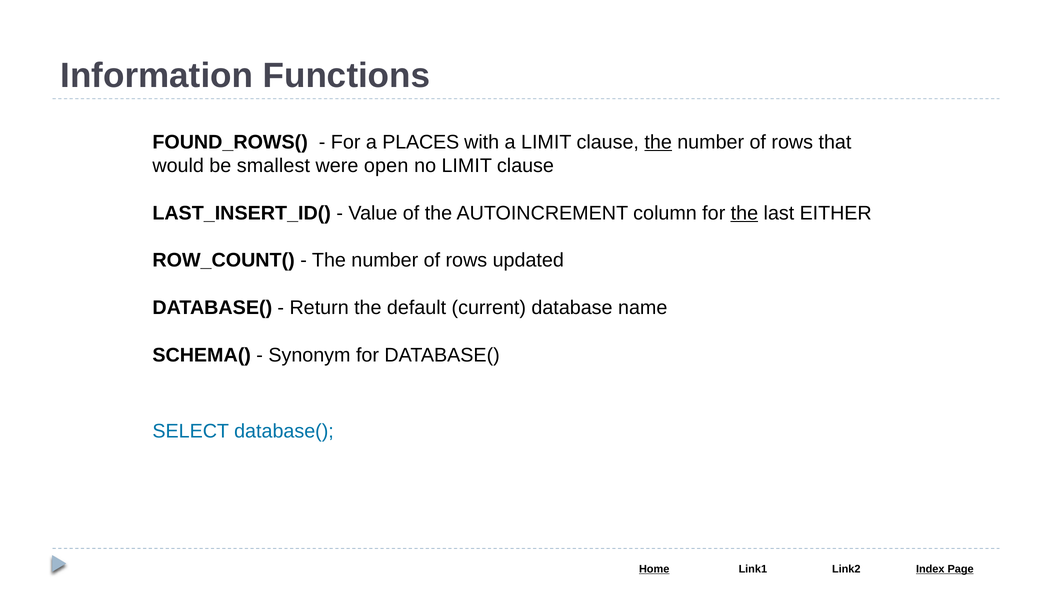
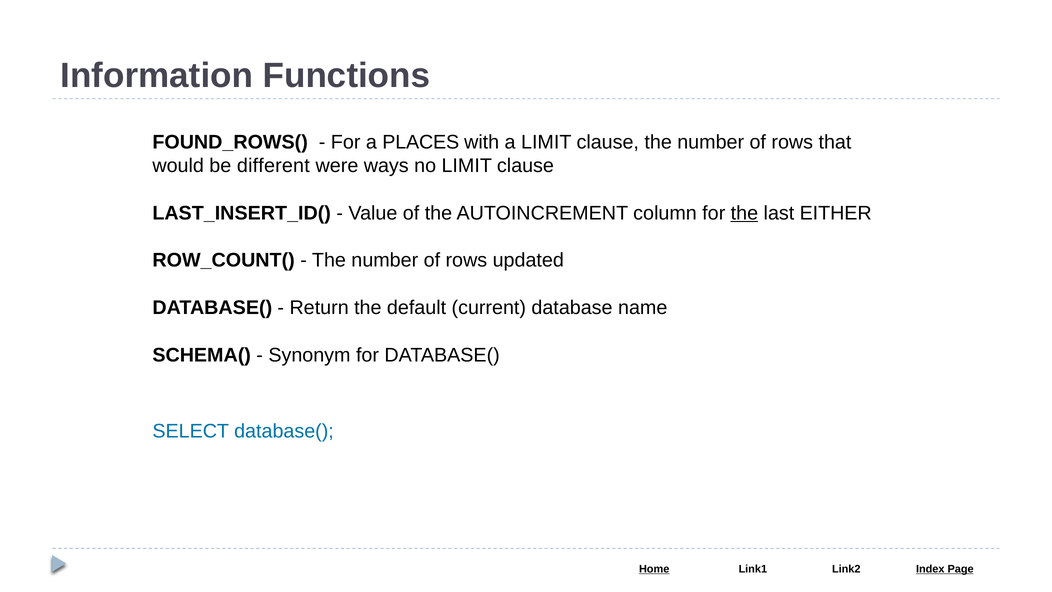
the underline: present -> none (658, 142)
smallest: smallest -> different (273, 166)
open: open -> ways (386, 166)
